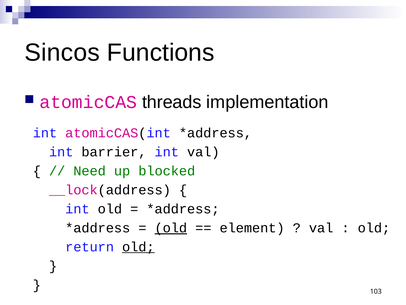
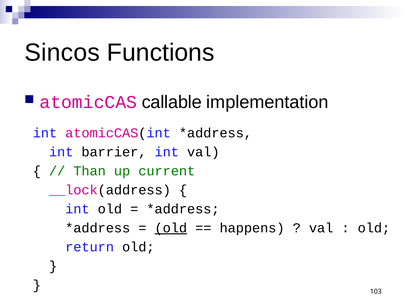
threads: threads -> callable (172, 102)
Need: Need -> Than (90, 171)
blocked: blocked -> current (167, 171)
element: element -> happens (252, 228)
old underline: present -> none (138, 247)
